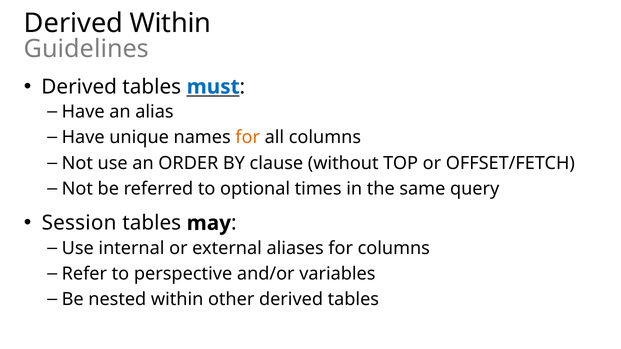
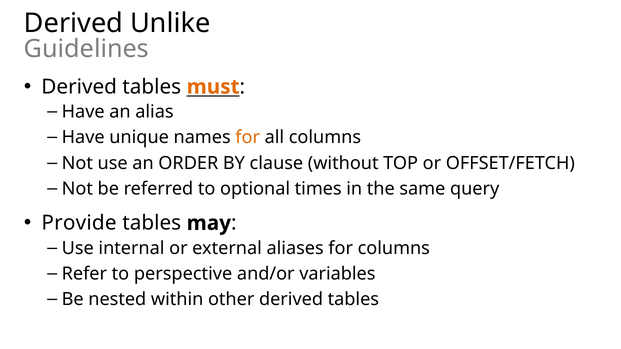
Derived Within: Within -> Unlike (170, 24)
must colour: blue -> orange (213, 87)
Session: Session -> Provide (79, 223)
